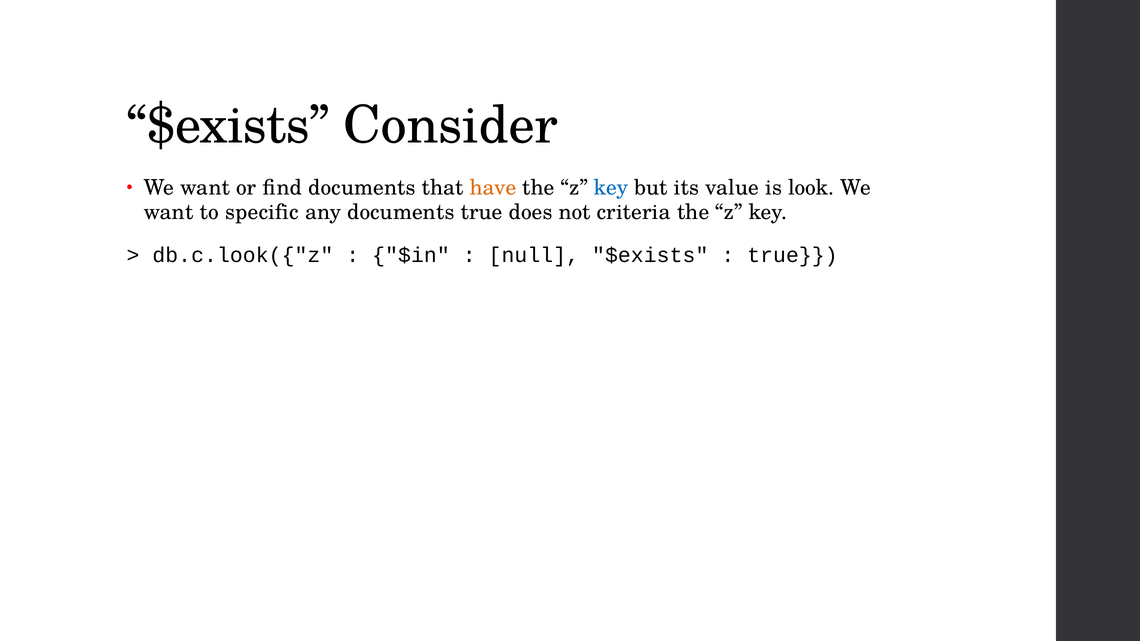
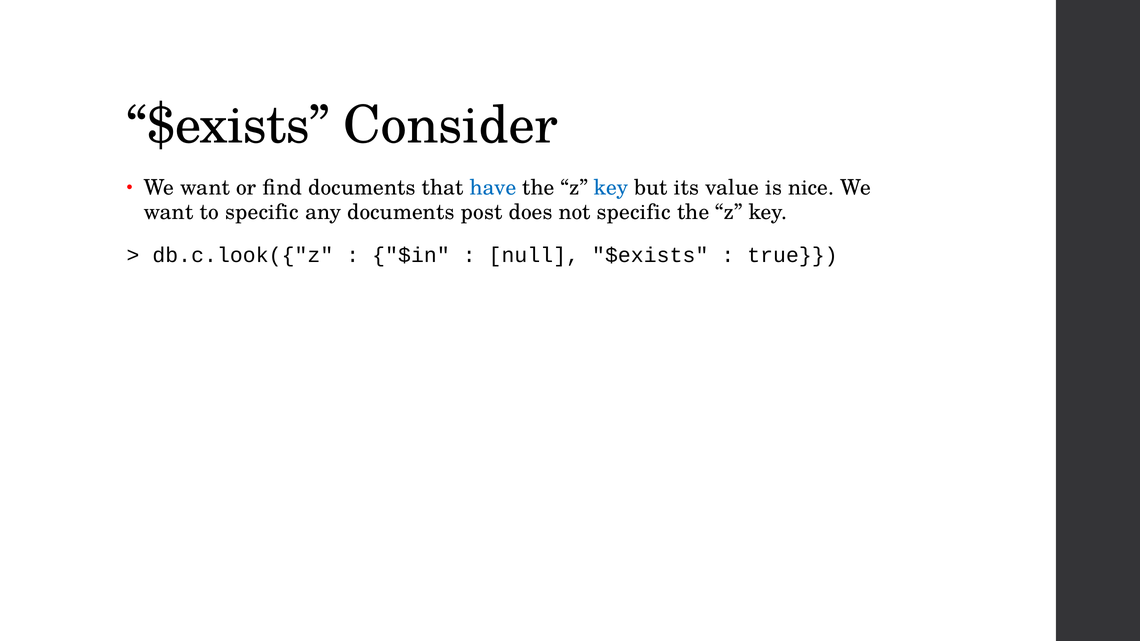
have colour: orange -> blue (493, 188)
look: look -> nice (811, 188)
documents true: true -> post (482, 212)
not criteria: criteria -> specific (634, 212)
